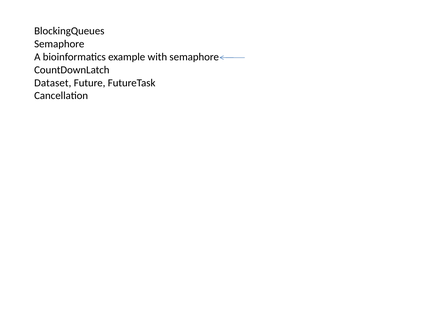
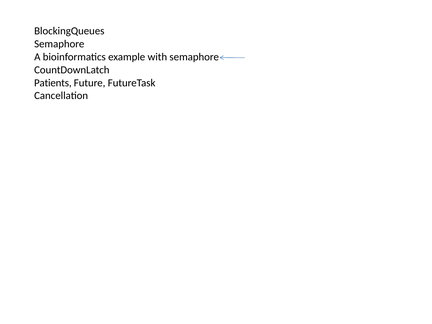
Dataset: Dataset -> Patients (53, 83)
